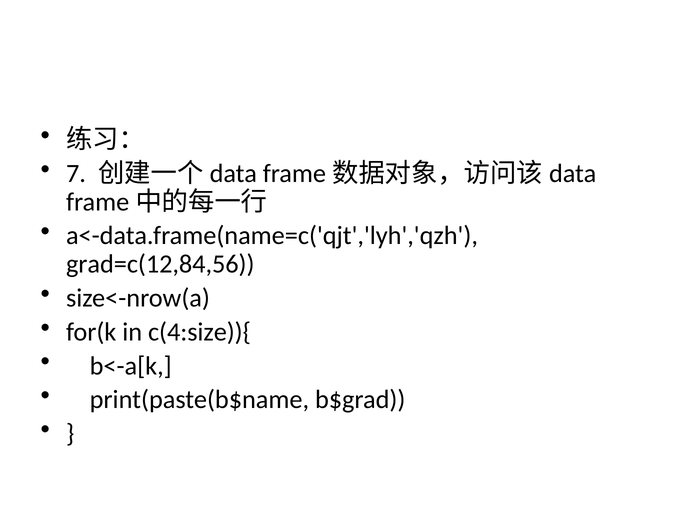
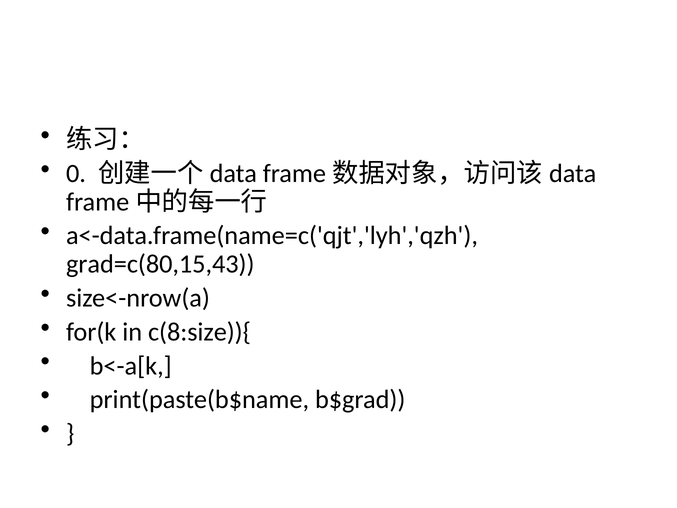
7: 7 -> 0 (76, 173)
grad=c(12,84,56: grad=c(12,84,56 -> grad=c(80,15,43 (160, 264)
c(4:size)){: c(4:size)){ -> c(8:size)){ (199, 332)
